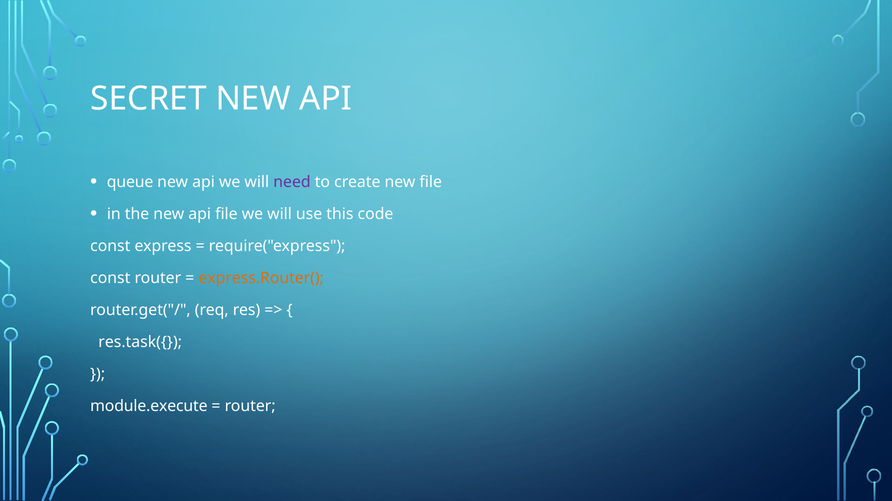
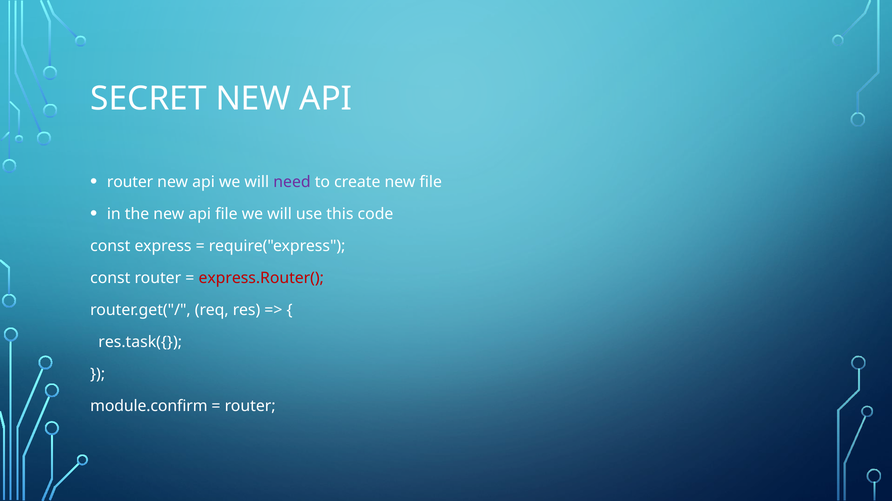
queue: queue -> router (130, 182)
express.Router( colour: orange -> red (261, 278)
module.execute: module.execute -> module.confirm (149, 407)
